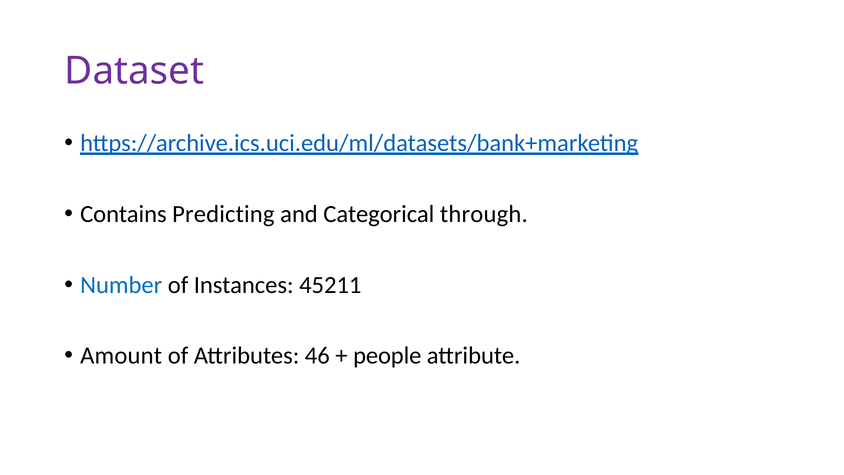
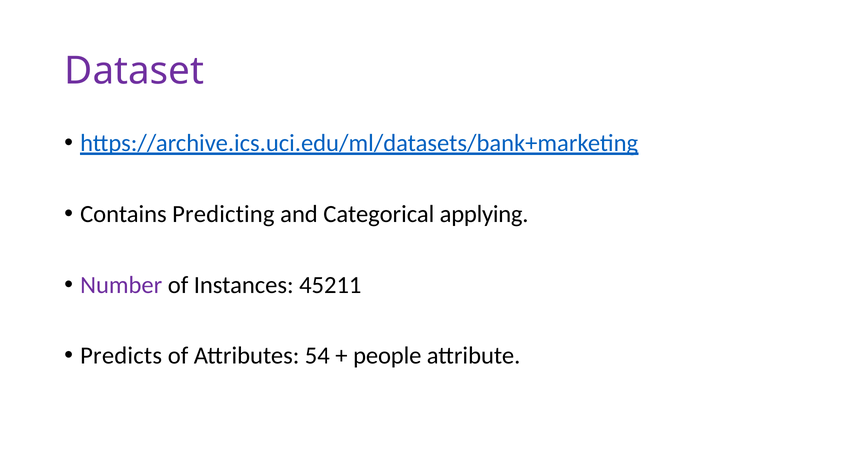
through: through -> applying (484, 214)
Number colour: blue -> purple (121, 285)
Amount: Amount -> Predicts (121, 355)
46: 46 -> 54 (317, 355)
